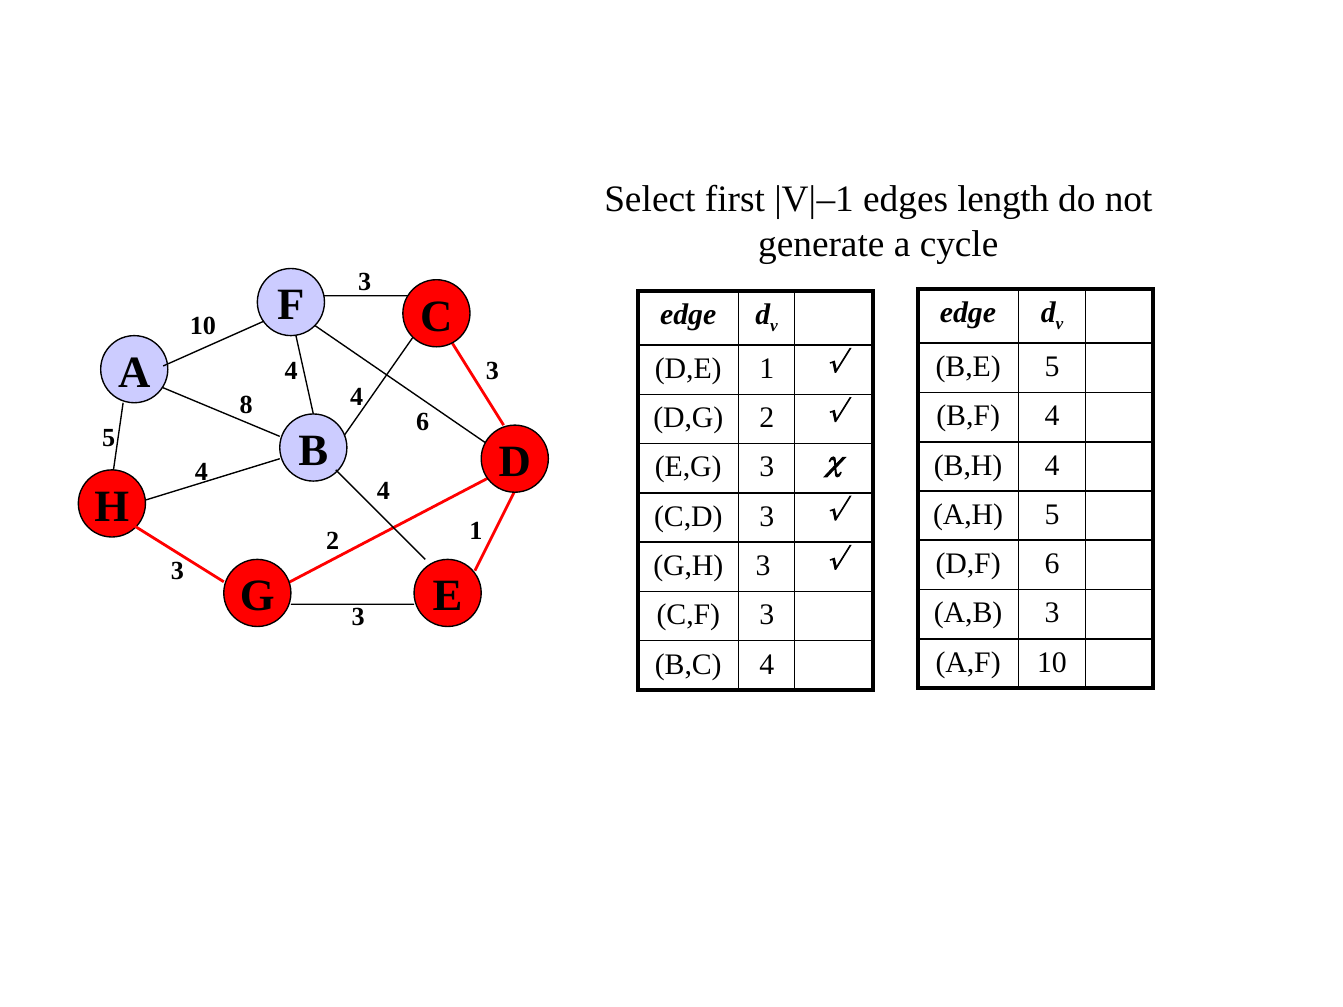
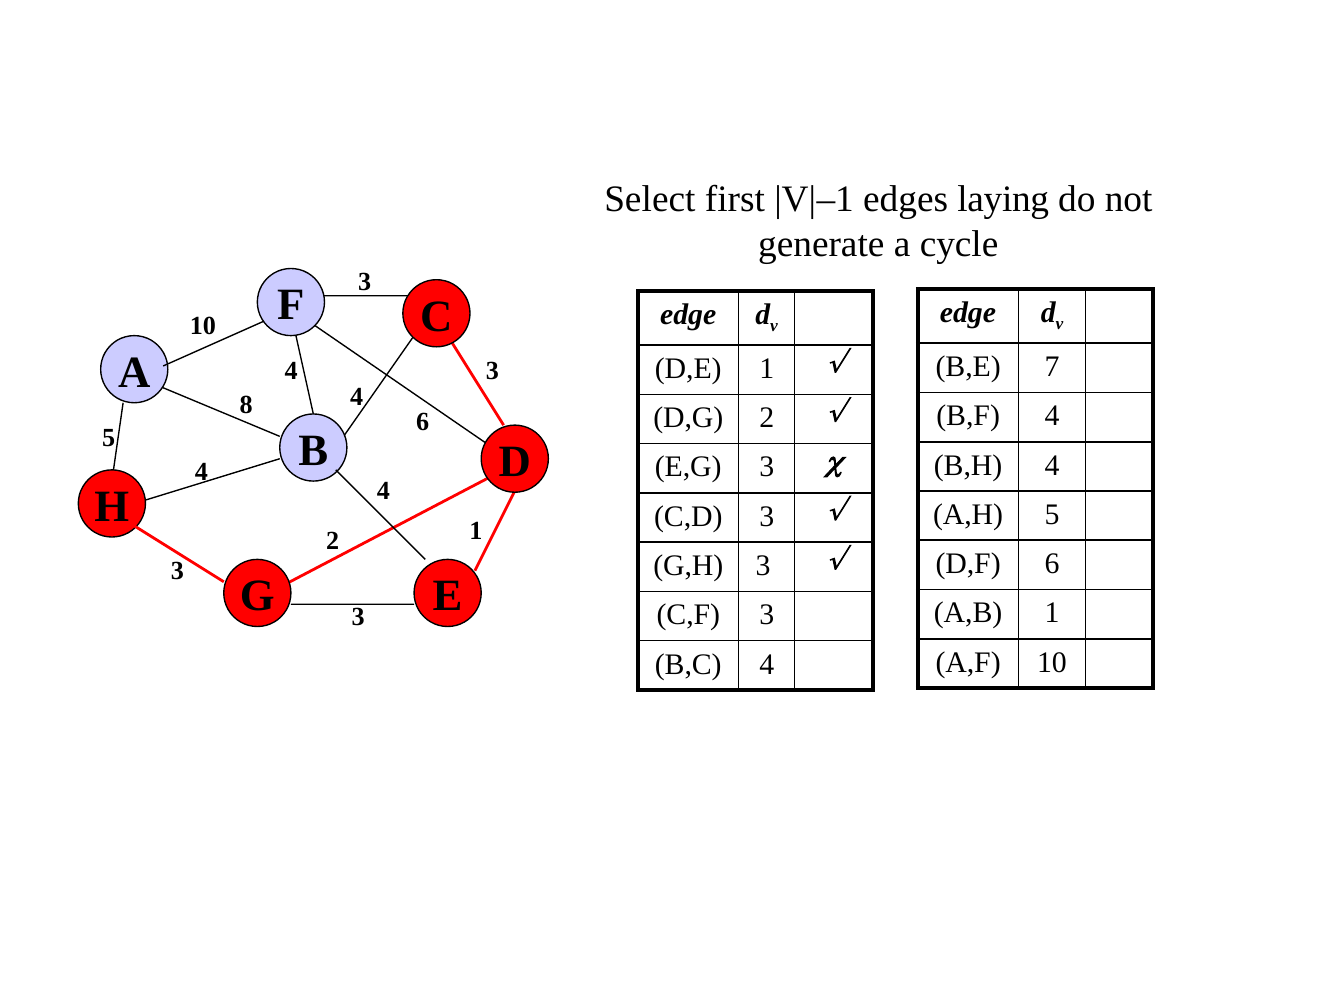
length: length -> laying (1003, 199)
B,E 5: 5 -> 7 (1052, 367)
A,B 3: 3 -> 1 (1052, 613)
